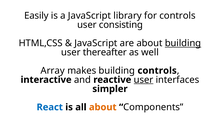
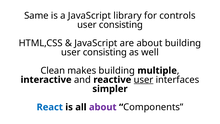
Easily: Easily -> Same (36, 16)
building underline: present -> none (183, 43)
thereafter: thereafter -> consisting (105, 52)
Array: Array -> Clean (53, 70)
building controls: controls -> multiple (157, 70)
about colour: orange -> purple (103, 107)
